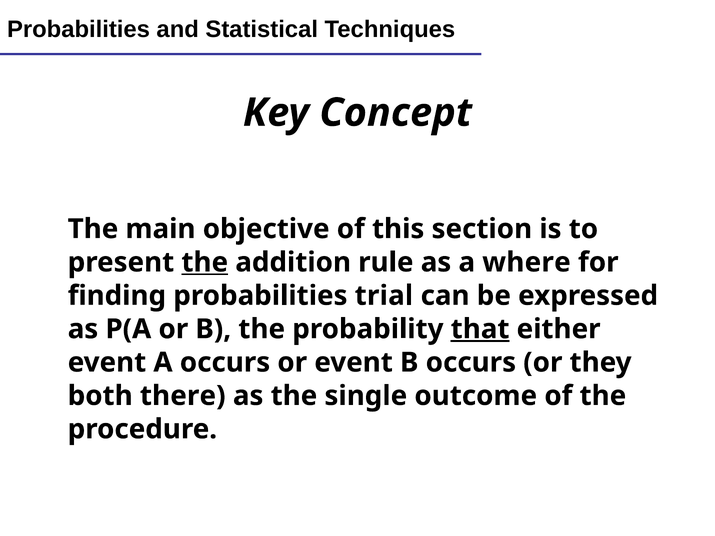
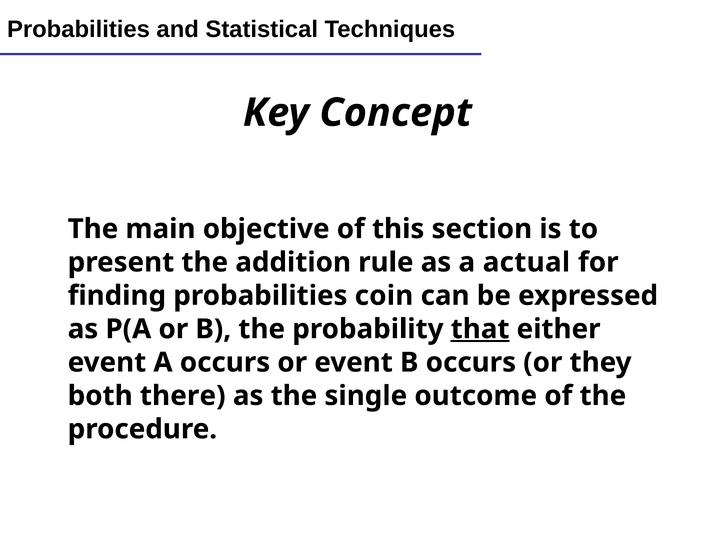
the underline: present -> none (205, 262)
where: where -> actual (526, 262)
trial: trial -> coin (384, 296)
